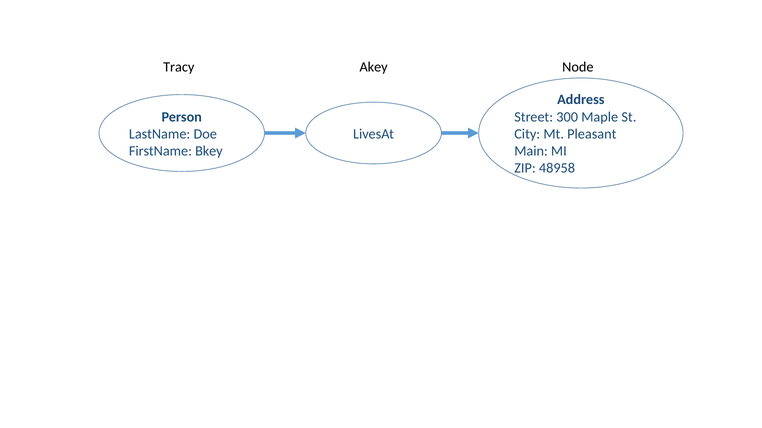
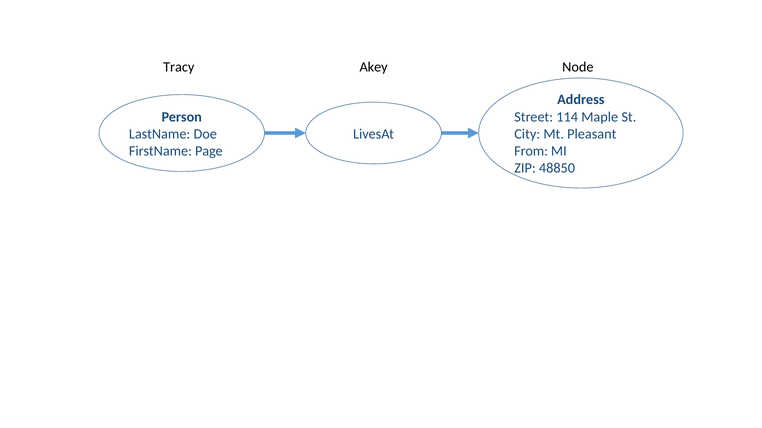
300: 300 -> 114 (567, 117)
Bkey: Bkey -> Page (209, 151)
Main: Main -> From (531, 151)
48958: 48958 -> 48850 (557, 168)
